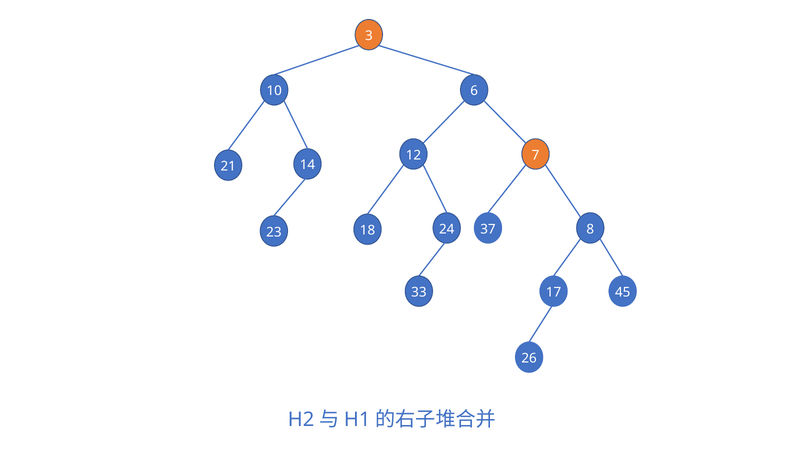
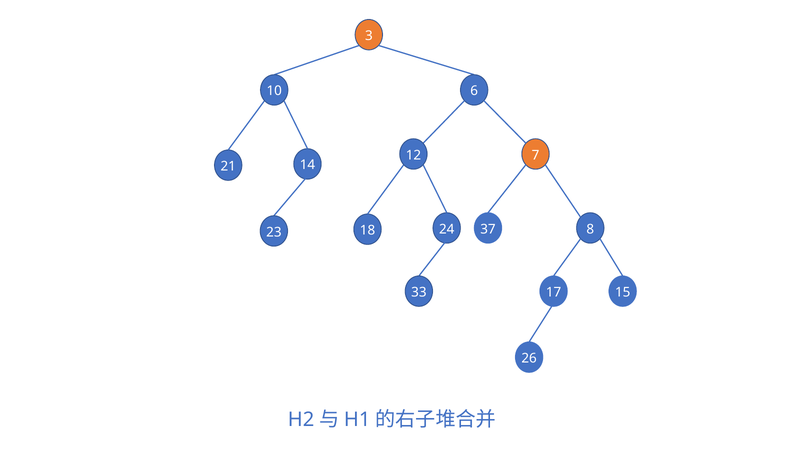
45: 45 -> 15 (623, 292)
